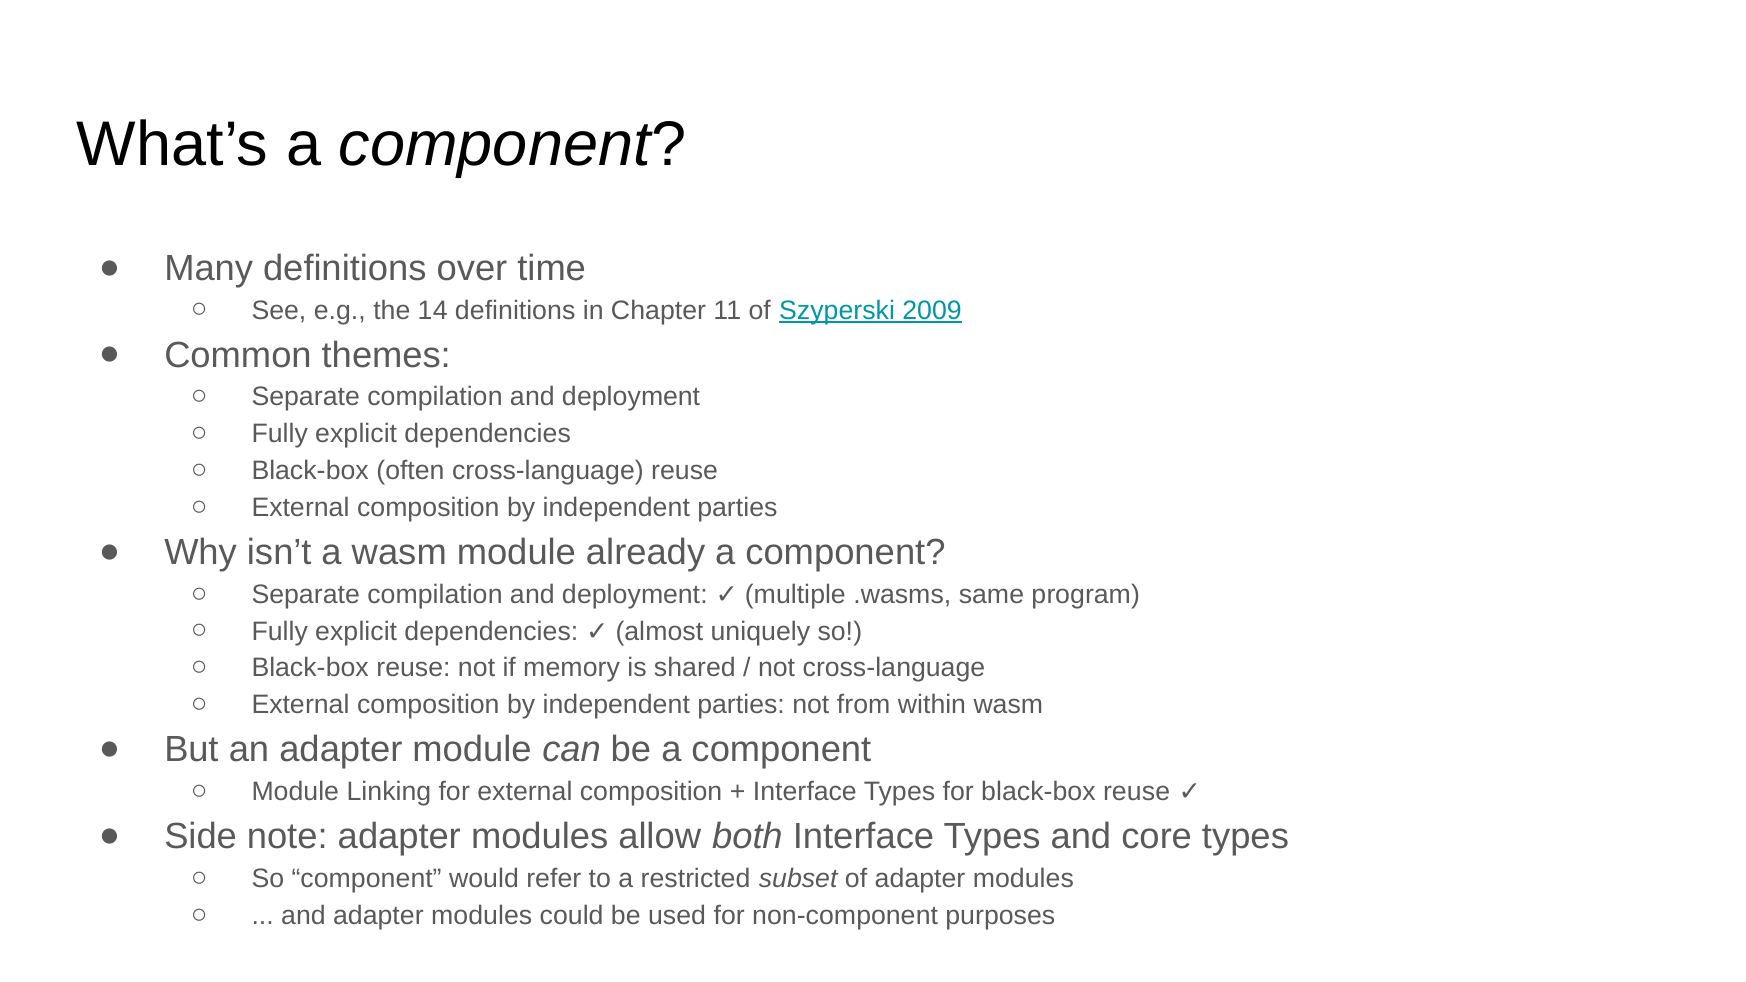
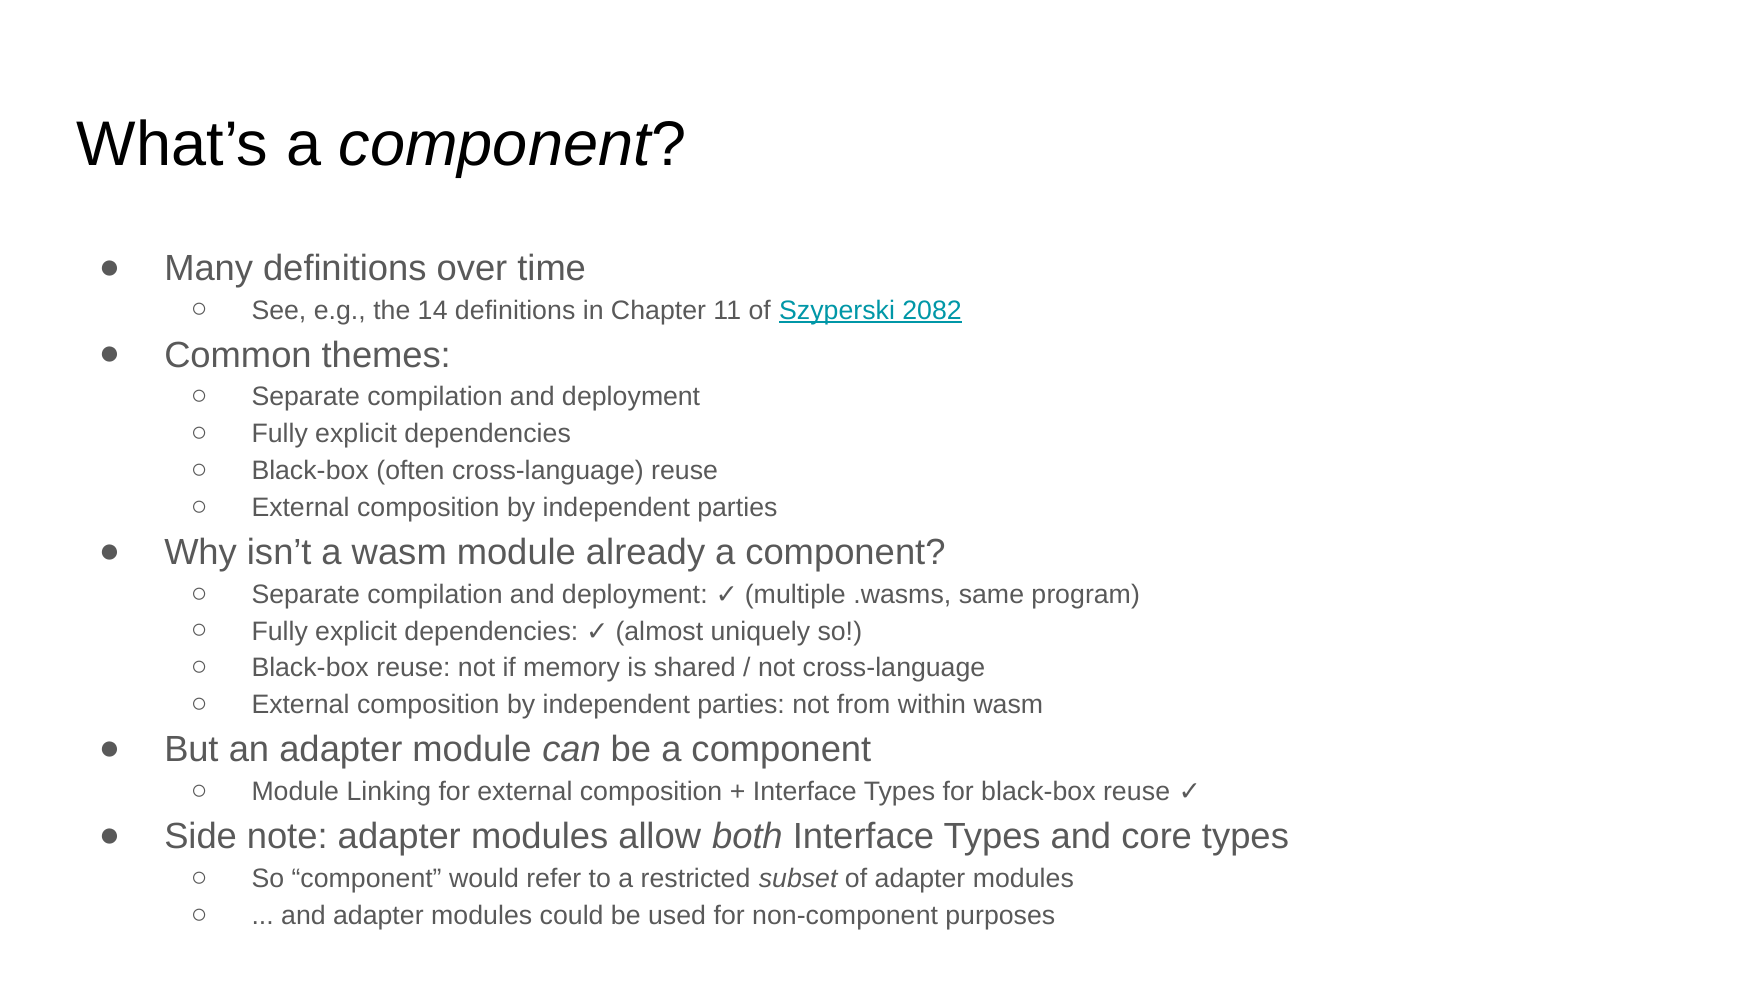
2009: 2009 -> 2082 (932, 310)
